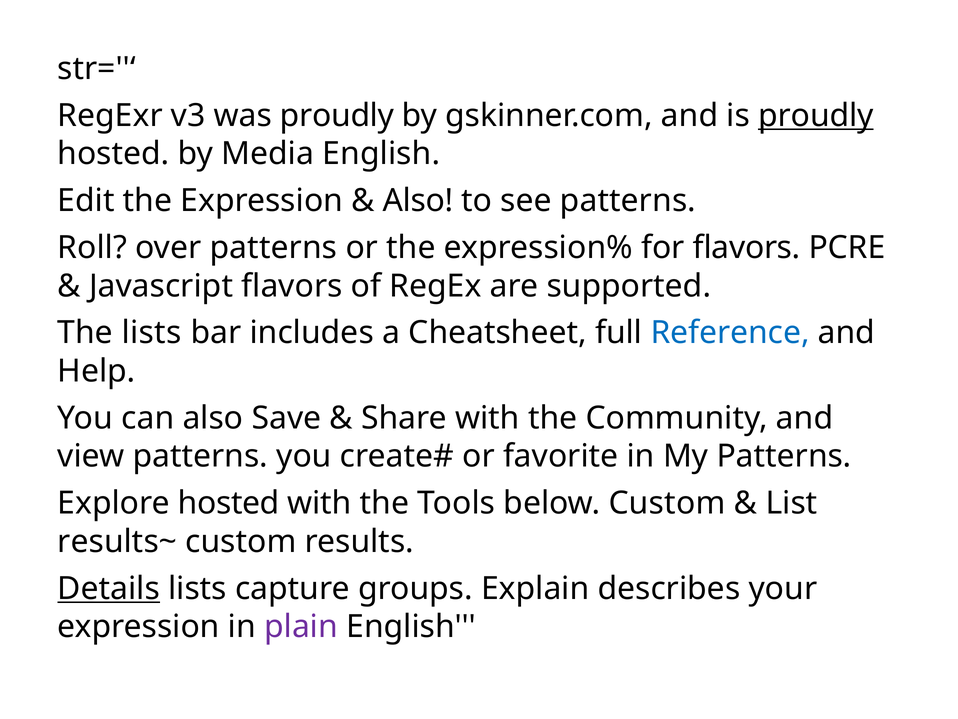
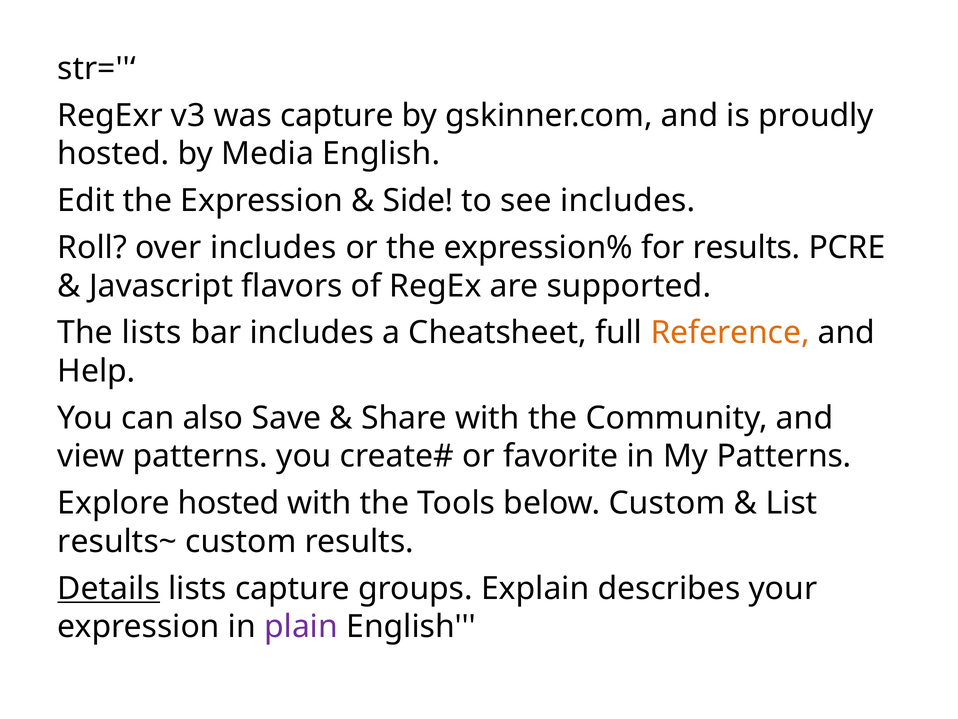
was proudly: proudly -> capture (337, 115)
proudly underline: present -> none (816, 115)
Also: Also -> Side (418, 201)
see patterns: patterns -> includes (628, 201)
over patterns: patterns -> includes (273, 247)
for flavors: flavors -> results (747, 247)
Reference colour: blue -> orange (730, 333)
